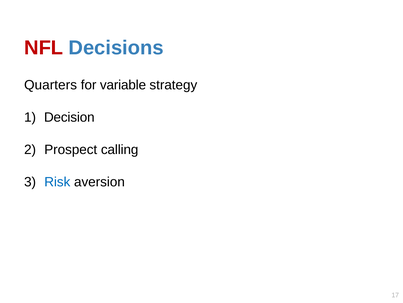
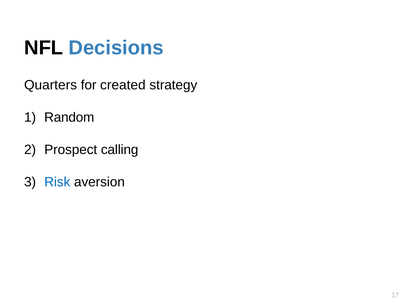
NFL colour: red -> black (44, 48)
variable: variable -> created (123, 85)
Decision: Decision -> Random (69, 117)
